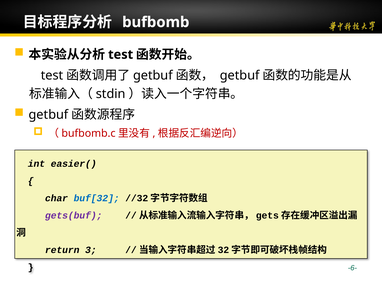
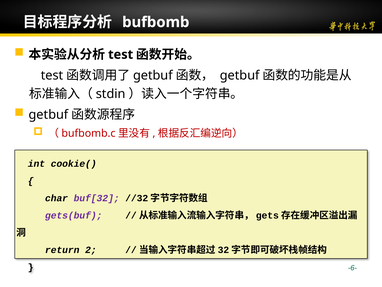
easier(: easier( -> cookie( (74, 164)
buf[32 colour: blue -> purple (97, 198)
3: 3 -> 2 (91, 249)
